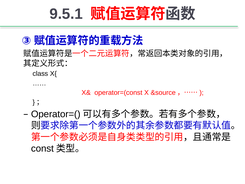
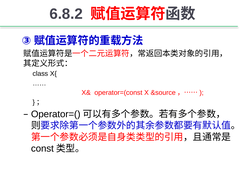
9.5.1: 9.5.1 -> 6.8.2 (66, 14)
